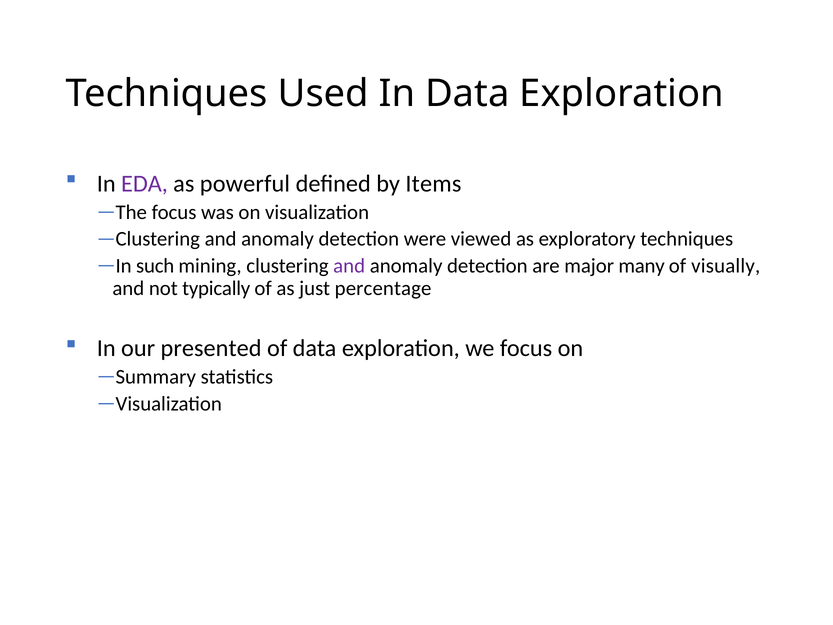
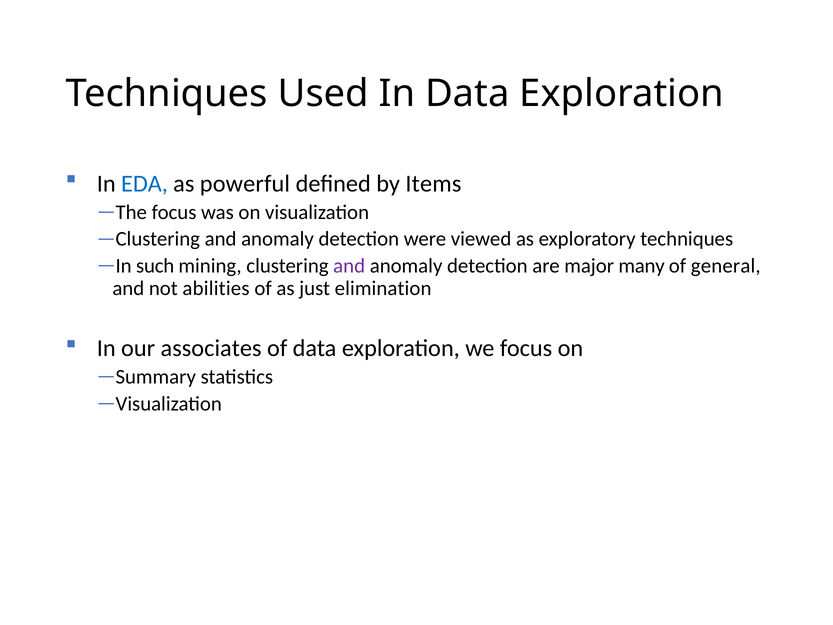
EDA colour: purple -> blue (144, 183)
visually: visually -> general (726, 266)
typically: typically -> abilities (216, 288)
percentage: percentage -> elimination (383, 288)
presented: presented -> associates (211, 348)
